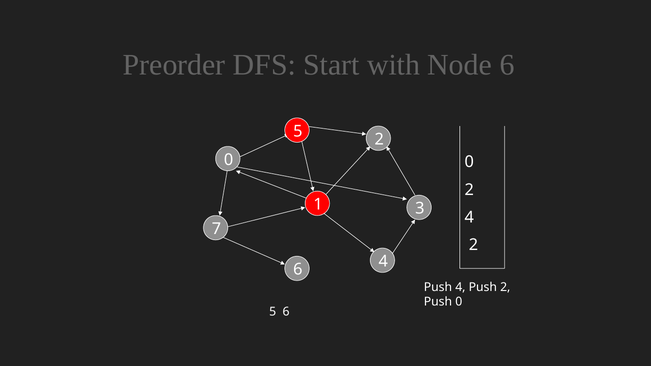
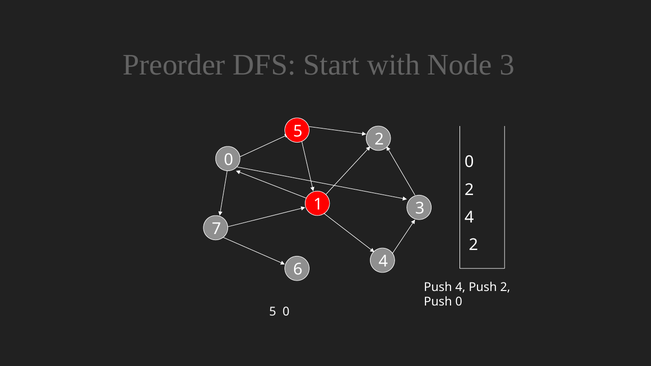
Node 6: 6 -> 3 (507, 65)
5 6: 6 -> 0 (286, 312)
